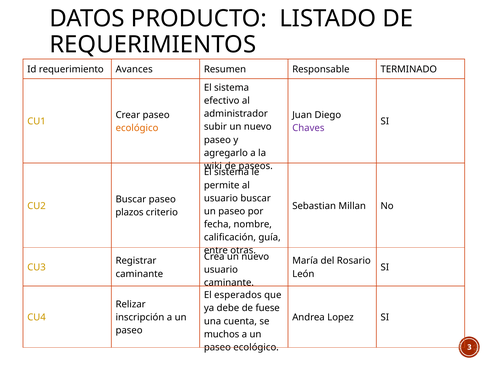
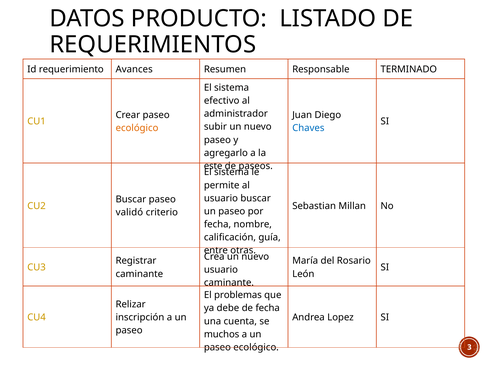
Chaves colour: purple -> blue (308, 128)
wiki: wiki -> este (213, 166)
plazos: plazos -> validó (129, 212)
esperados: esperados -> problemas (238, 295)
de fuese: fuese -> fecha (268, 308)
